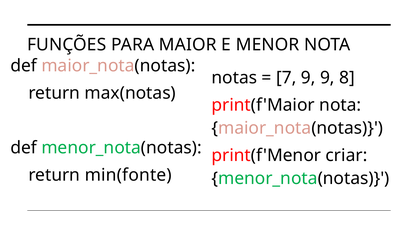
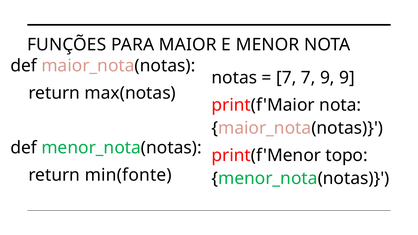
7 9: 9 -> 7 (308, 78)
9 8: 8 -> 9 (347, 78)
criar: criar -> topo (347, 156)
